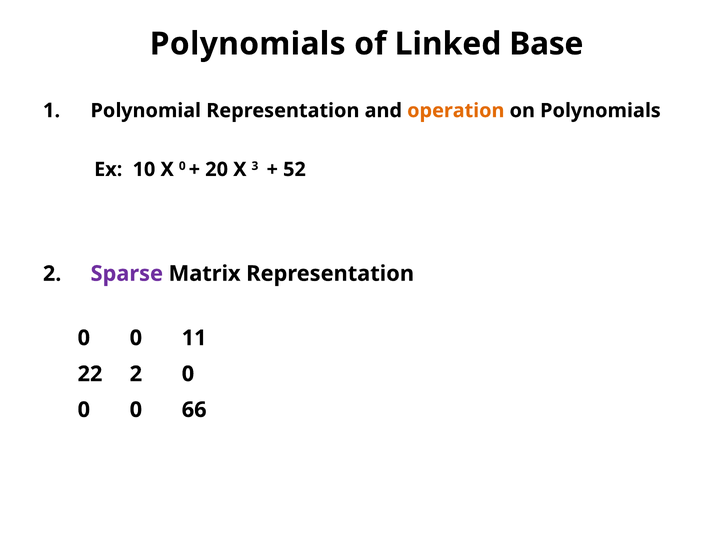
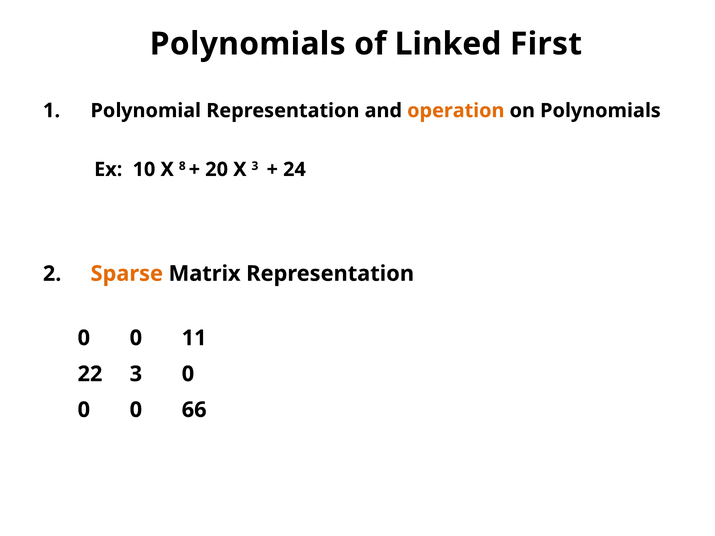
Base: Base -> First (546, 44)
X 0: 0 -> 8 (182, 166)
52: 52 -> 24 (294, 170)
Sparse colour: purple -> orange (127, 274)
22 2: 2 -> 3 (136, 374)
